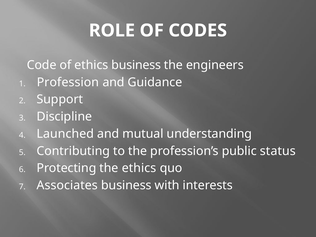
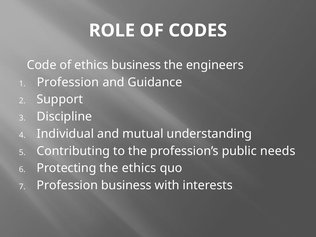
Launched: Launched -> Individual (65, 134)
status: status -> needs (278, 151)
Associates: Associates -> Profession (67, 185)
